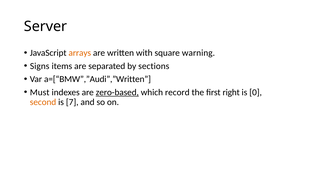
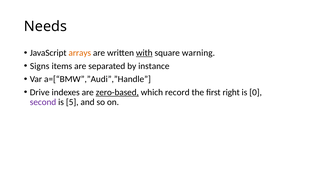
Server: Server -> Needs (45, 26)
with underline: none -> present (144, 53)
sections: sections -> instance (154, 66)
a=[“BMW”,”Audi”,”Written: a=[“BMW”,”Audi”,”Written -> a=[“BMW”,”Audi”,”Handle (97, 79)
Must: Must -> Drive (40, 93)
second colour: orange -> purple (43, 102)
7: 7 -> 5 (72, 102)
